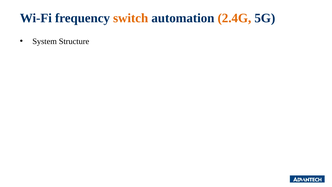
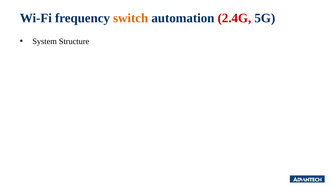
2.4G colour: orange -> red (234, 18)
